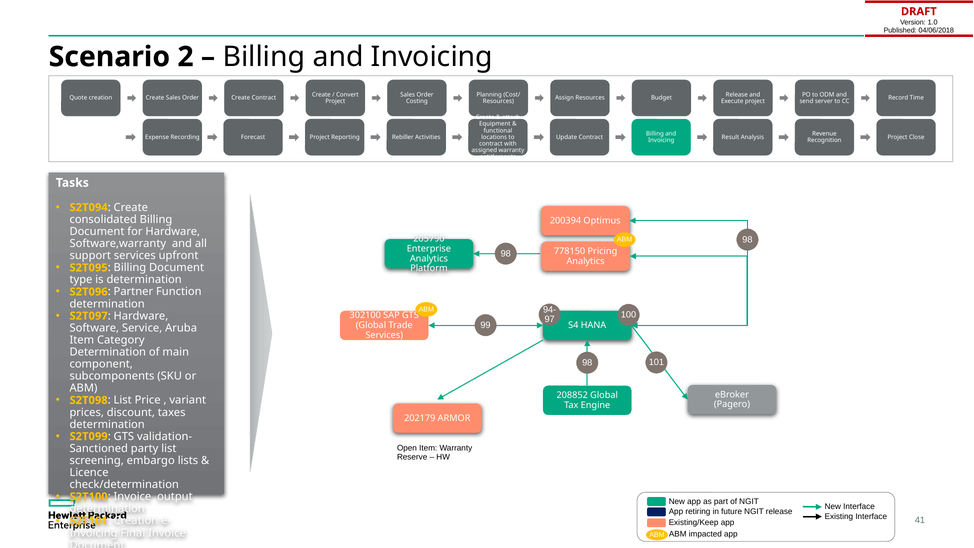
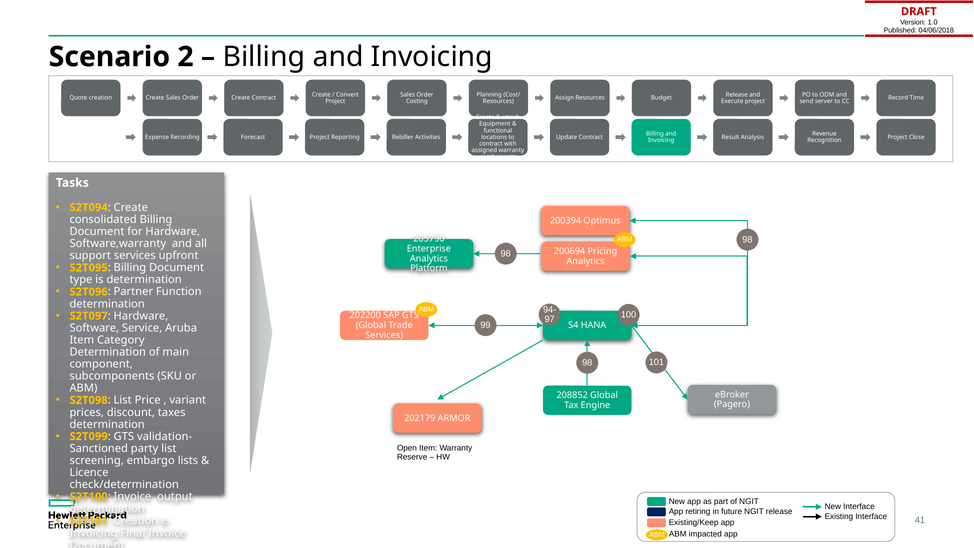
778150: 778150 -> 200694 (570, 251)
302100: 302100 -> 202200 (365, 315)
